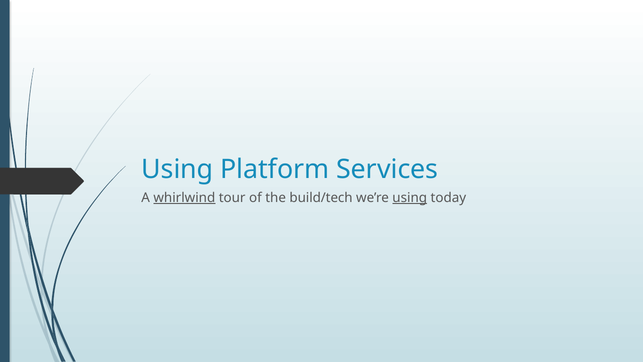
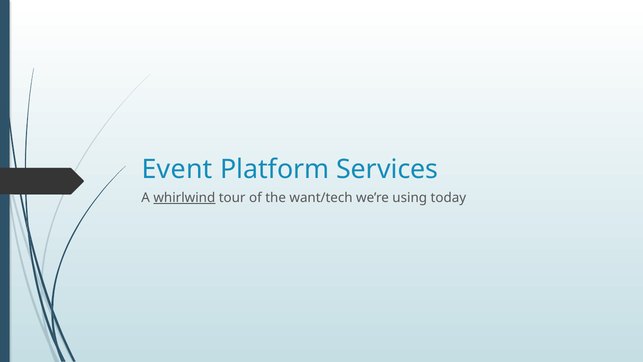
Using: Using -> Event (177, 169)
build/tech: build/tech -> want/tech (321, 198)
using underline: present -> none (410, 198)
